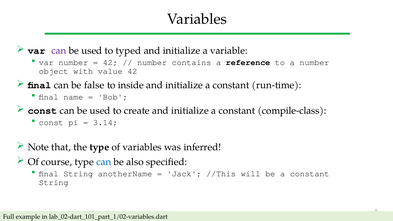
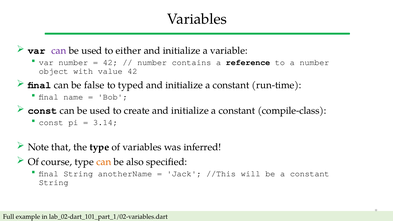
typed: typed -> either (128, 51)
inside: inside -> typed (131, 85)
can colour: blue -> orange (104, 162)
